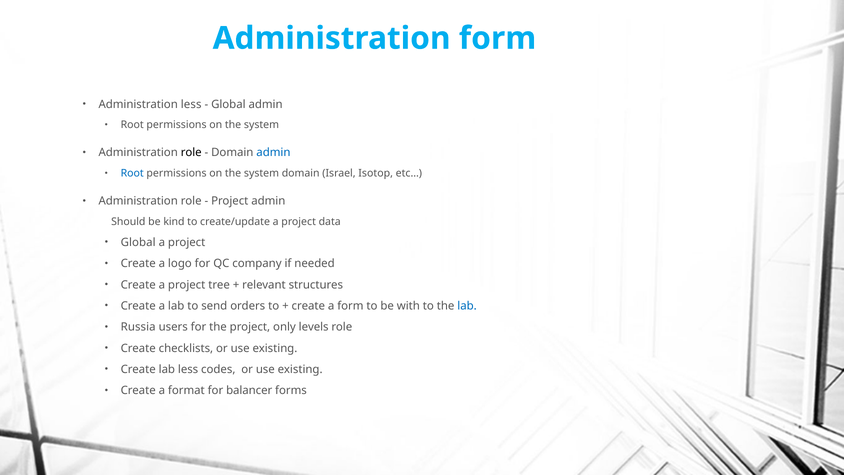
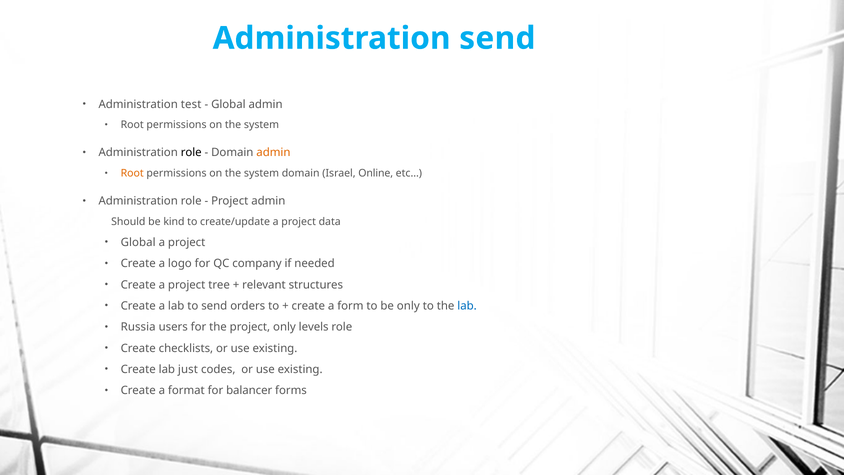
Administration form: form -> send (497, 38)
Administration less: less -> test (191, 104)
admin colour: blue -> orange (273, 153)
Root colour: blue -> orange (132, 173)
Isotop: Isotop -> Online (376, 173)
be with: with -> only (408, 306)
lab less: less -> just (188, 369)
